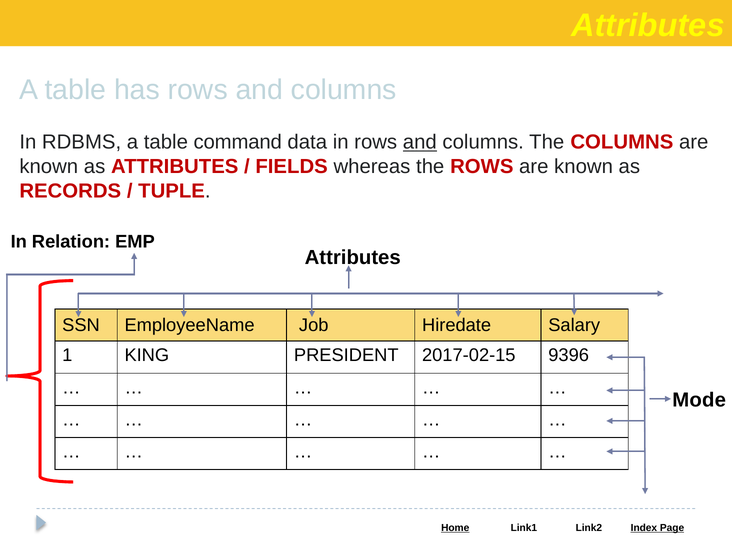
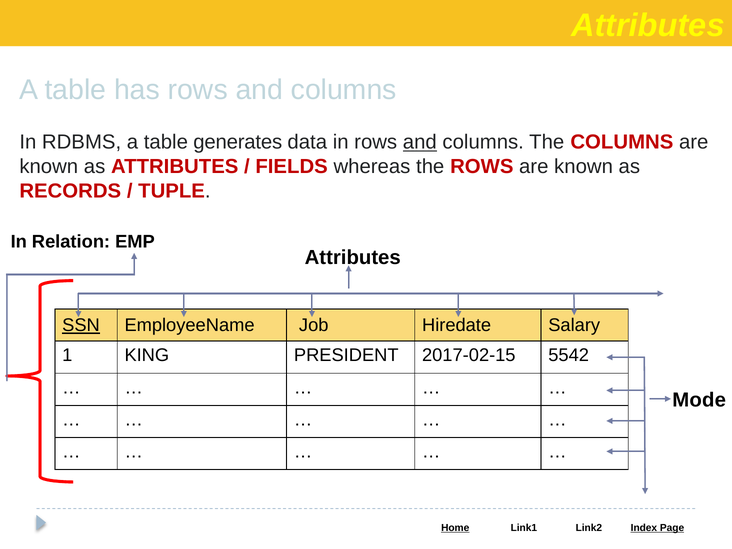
command: command -> generates (238, 142)
SSN underline: none -> present (81, 325)
9396: 9396 -> 5542 (569, 355)
